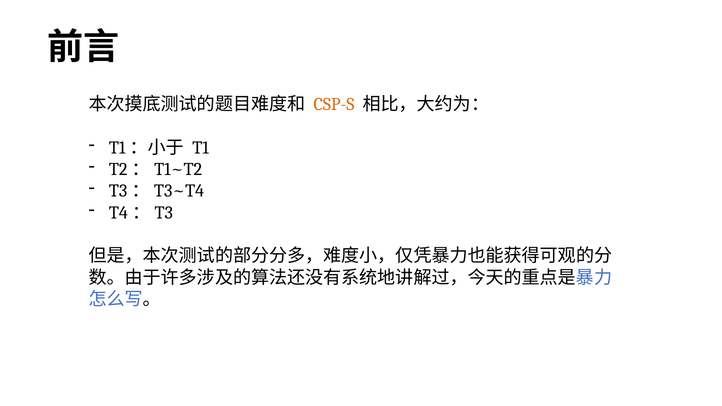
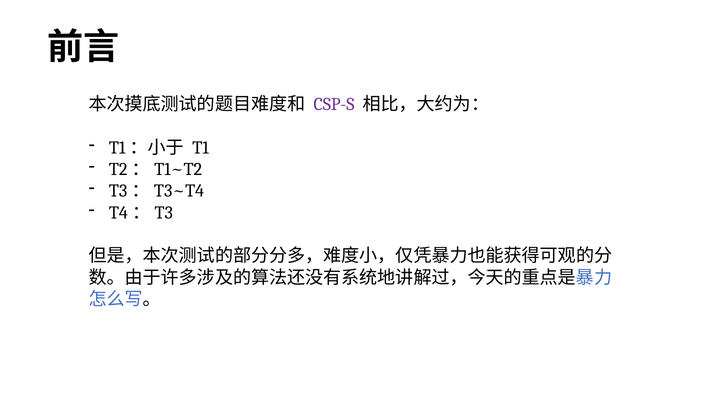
CSP-S colour: orange -> purple (334, 104)
